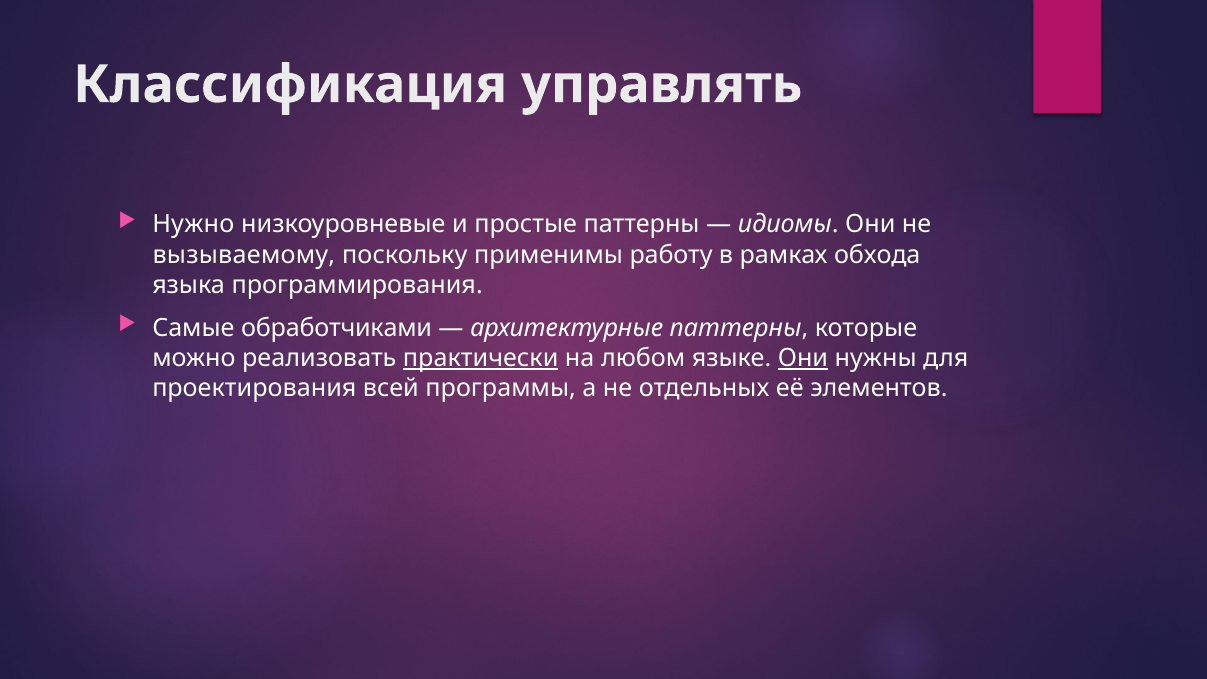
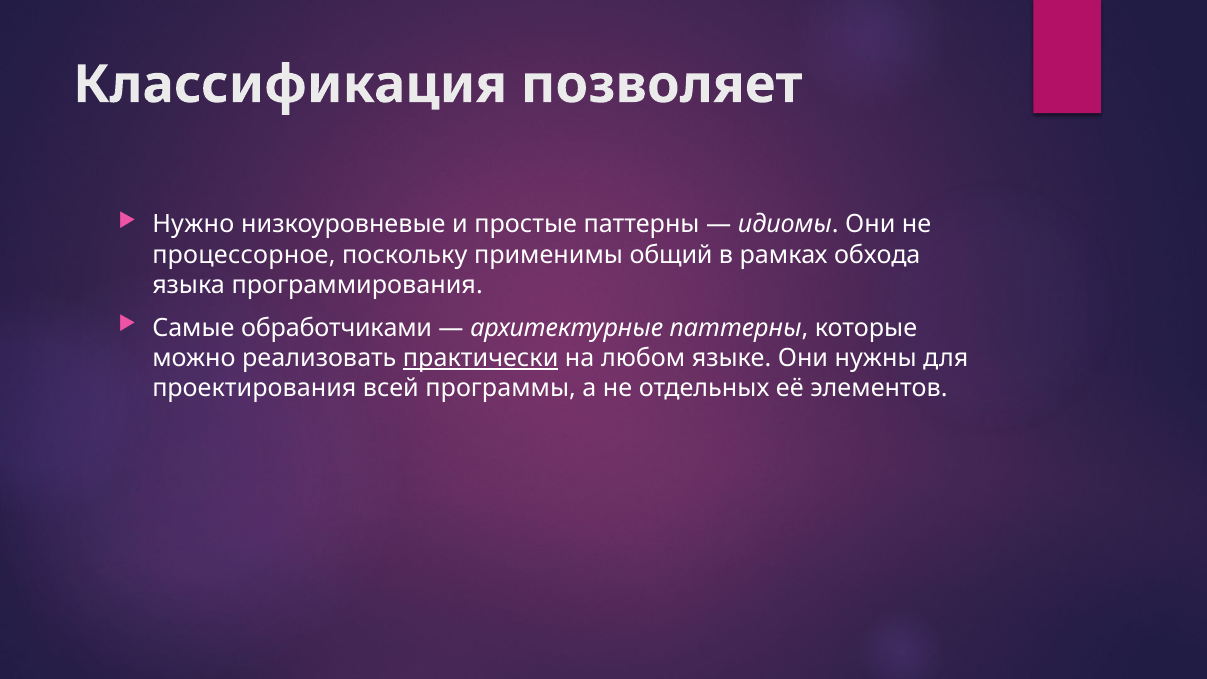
управлять: управлять -> позволяет (662, 85)
вызываемому: вызываемому -> процессорное (244, 255)
работу: работу -> общий (671, 255)
Они underline: present -> none (803, 358)
